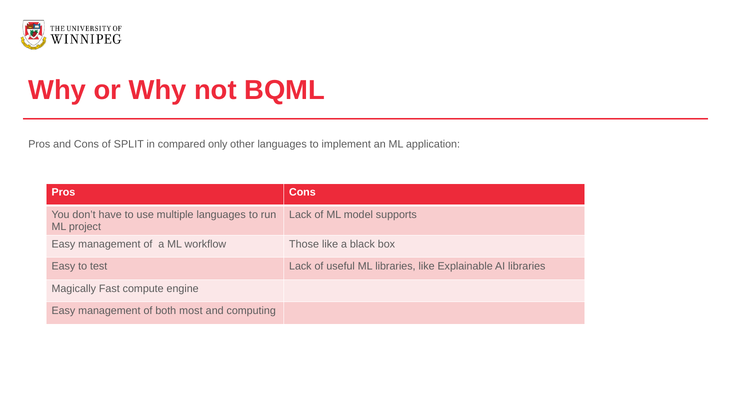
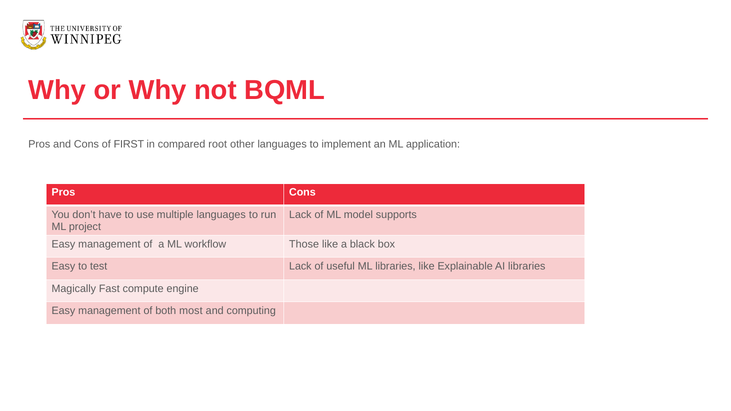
SPLIT: SPLIT -> FIRST (129, 144)
only: only -> root (218, 144)
